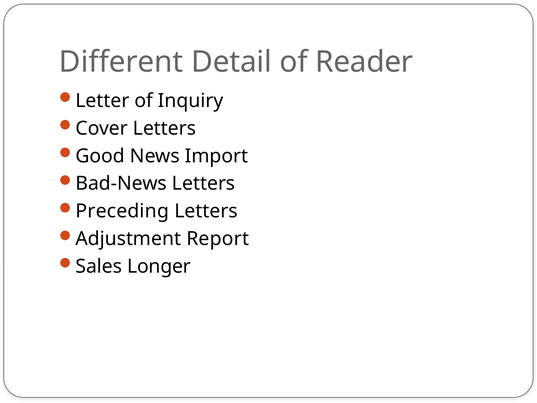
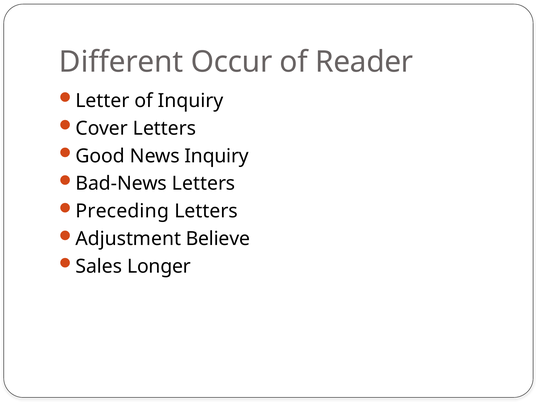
Detail: Detail -> Occur (232, 62)
News Import: Import -> Inquiry (217, 156)
Report: Report -> Believe (218, 239)
